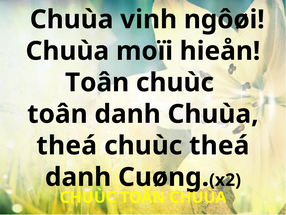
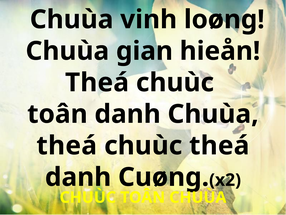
ngôøi: ngôøi -> loøng (224, 20)
moïi: moïi -> gian (144, 51)
Toân: Toân -> Theá (97, 82)
